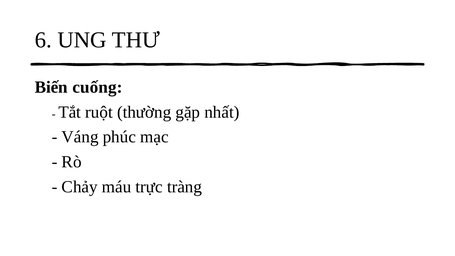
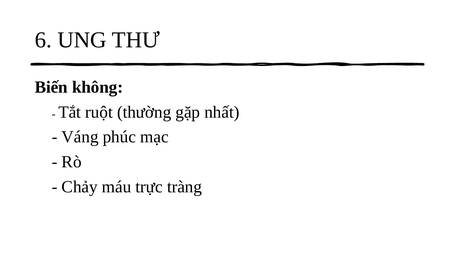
cuống: cuống -> không (98, 87)
